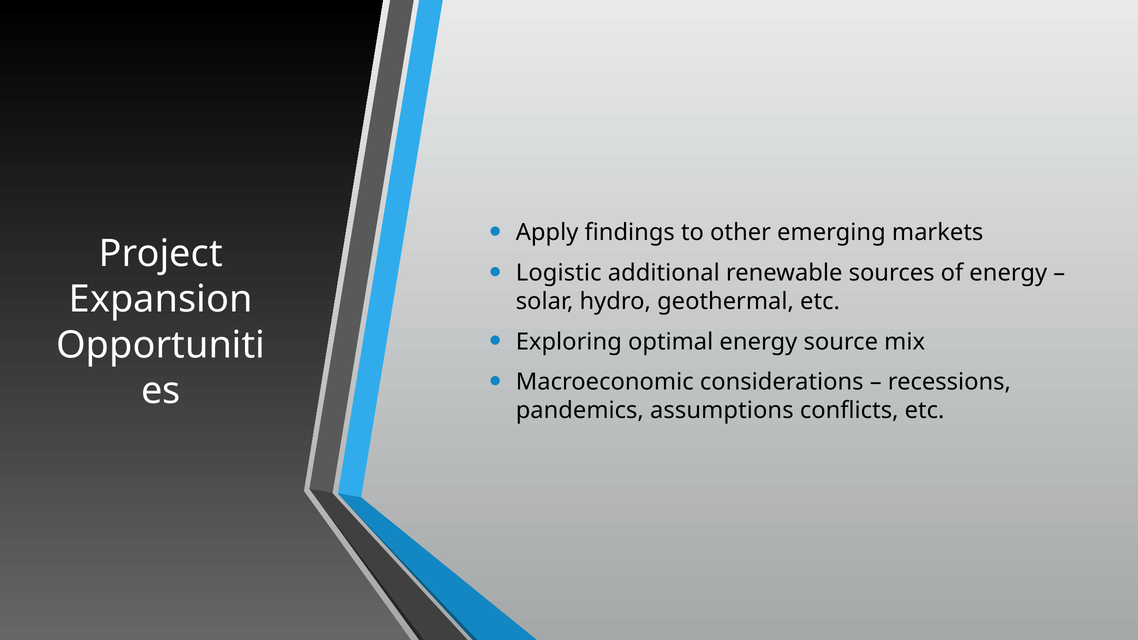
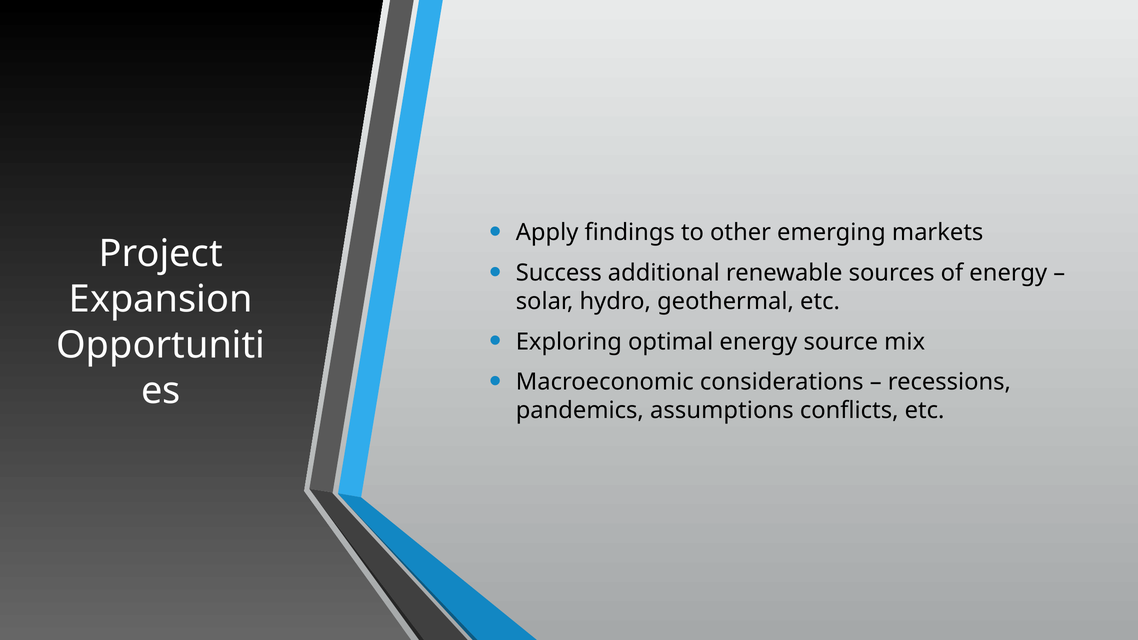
Logistic: Logistic -> Success (559, 273)
